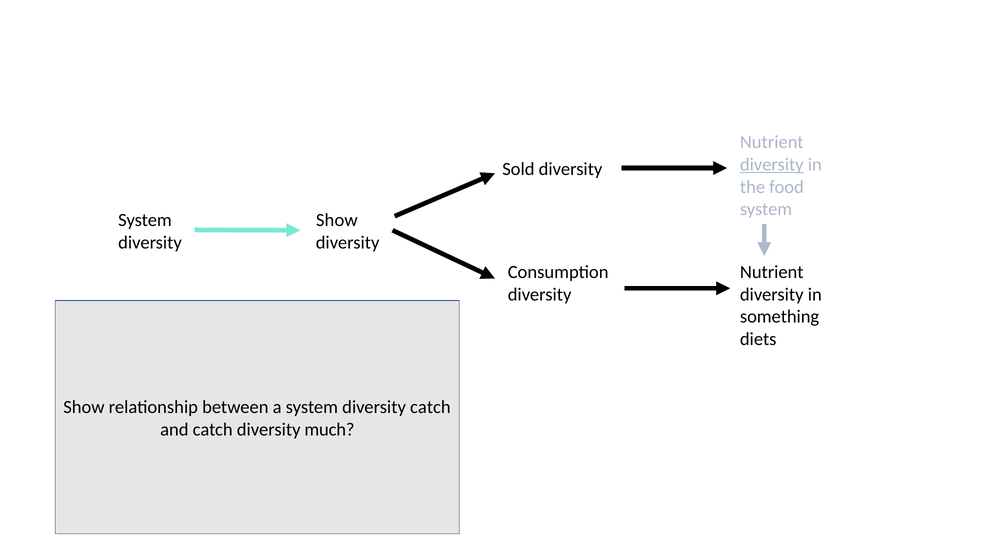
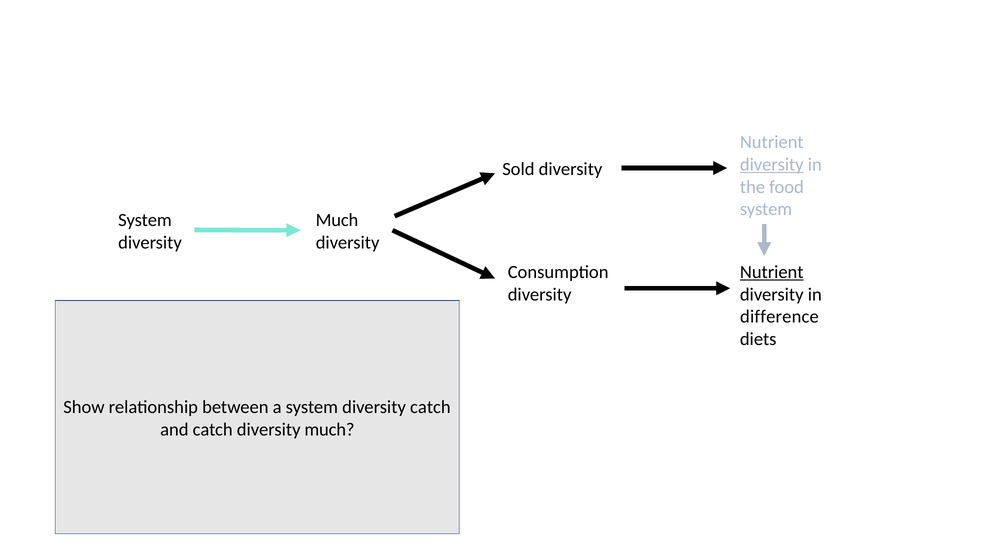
Show: Show -> Much (337, 220)
Nutrient underline: none -> present (772, 272)
something: something -> difference (779, 317)
